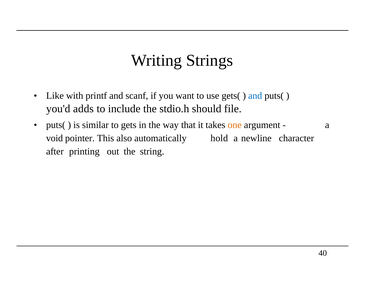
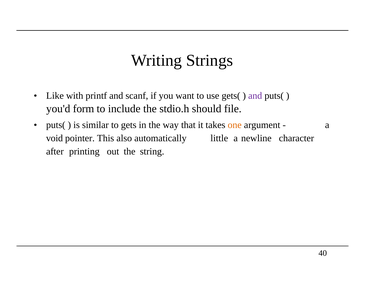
and colour: blue -> purple (255, 96)
adds: adds -> form (84, 109)
hold: hold -> little (219, 138)
